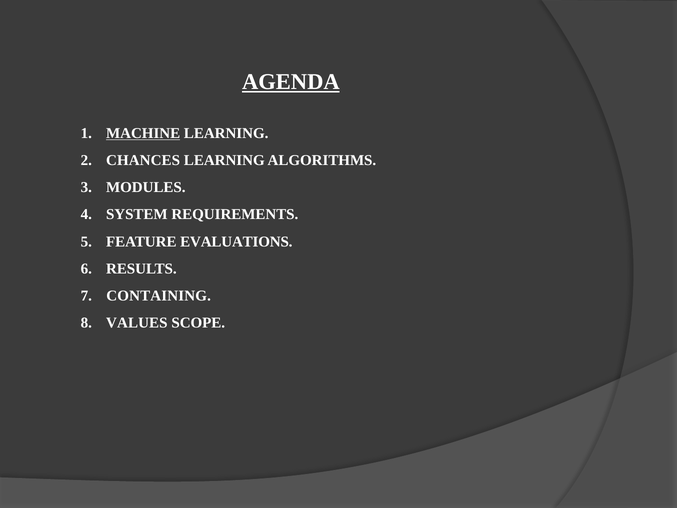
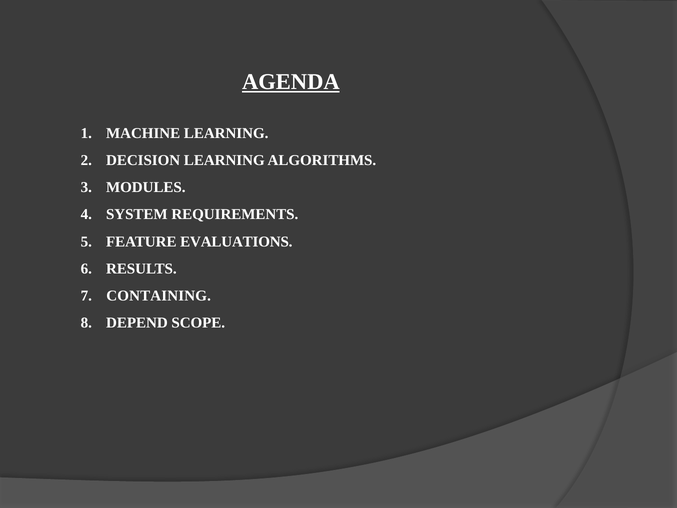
MACHINE underline: present -> none (143, 133)
CHANCES: CHANCES -> DECISION (143, 160)
VALUES: VALUES -> DEPEND (137, 323)
